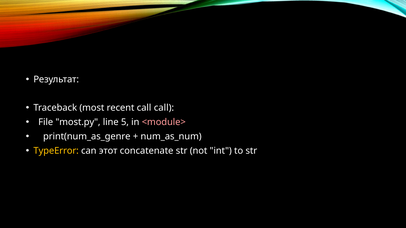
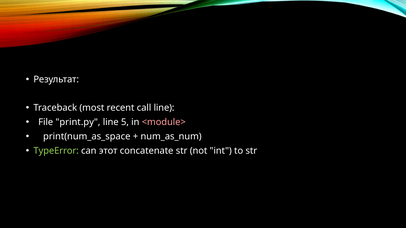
call call: call -> line (164, 108)
most.py: most.py -> print.py (78, 122)
print(num_as_genre: print(num_as_genre -> print(num_as_space (87, 137)
TypeError colour: yellow -> light green (56, 151)
